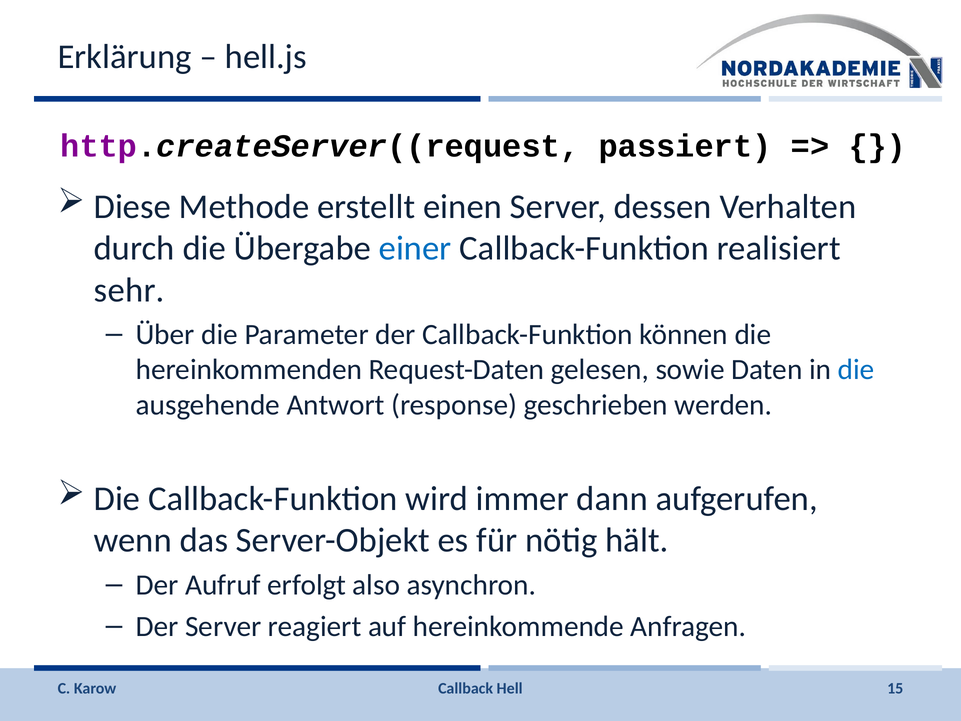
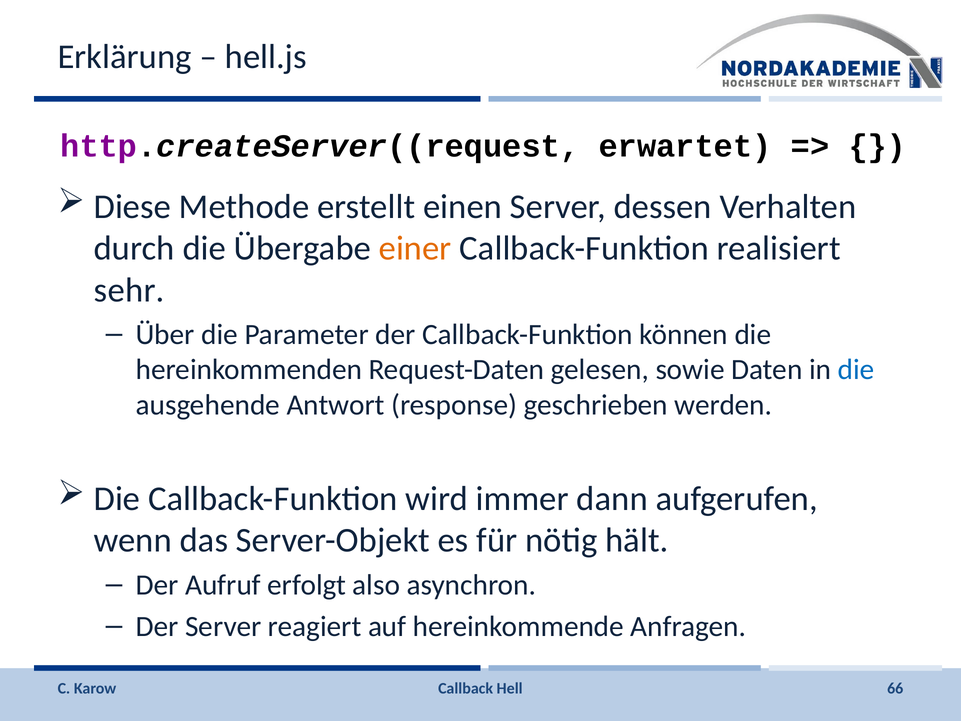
passiert: passiert -> erwartet (685, 146)
einer colour: blue -> orange (415, 248)
15: 15 -> 66 (895, 688)
